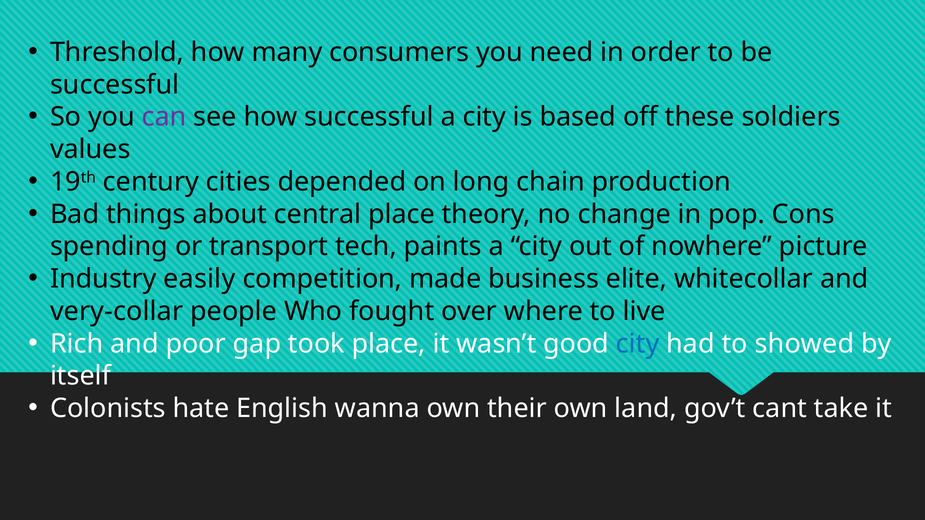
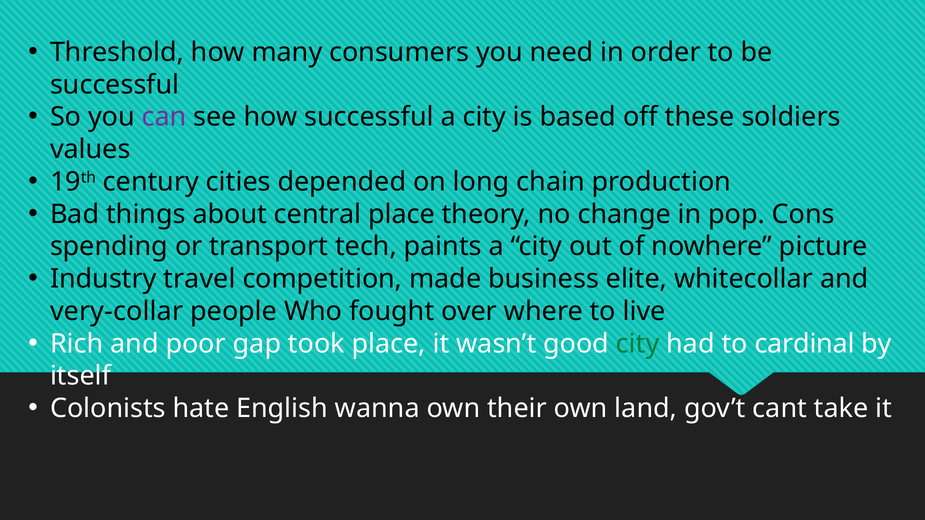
easily: easily -> travel (199, 279)
city colour: blue -> green (638, 344)
showed: showed -> cardinal (805, 344)
